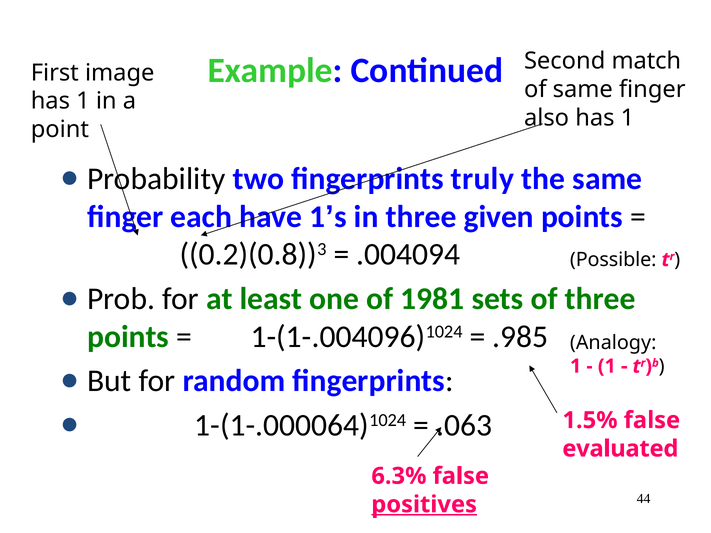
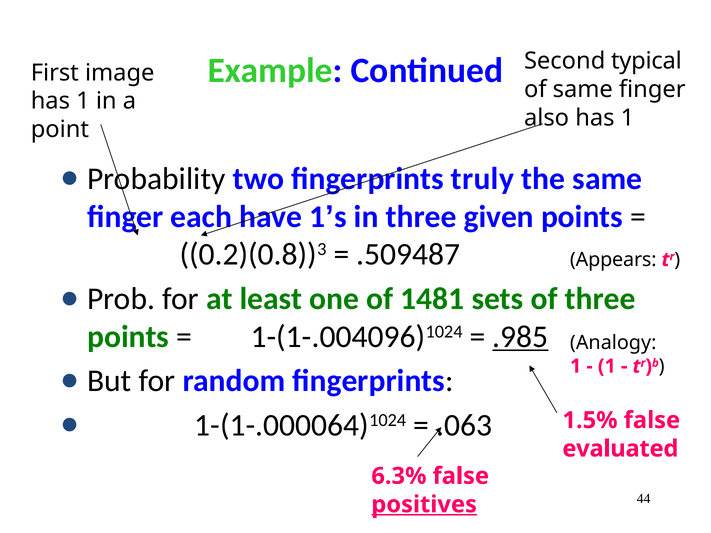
match: match -> typical (646, 61)
.004094: .004094 -> .509487 (408, 255)
Possible: Possible -> Appears (613, 260)
1981: 1981 -> 1481 (432, 299)
.985 underline: none -> present (520, 337)
